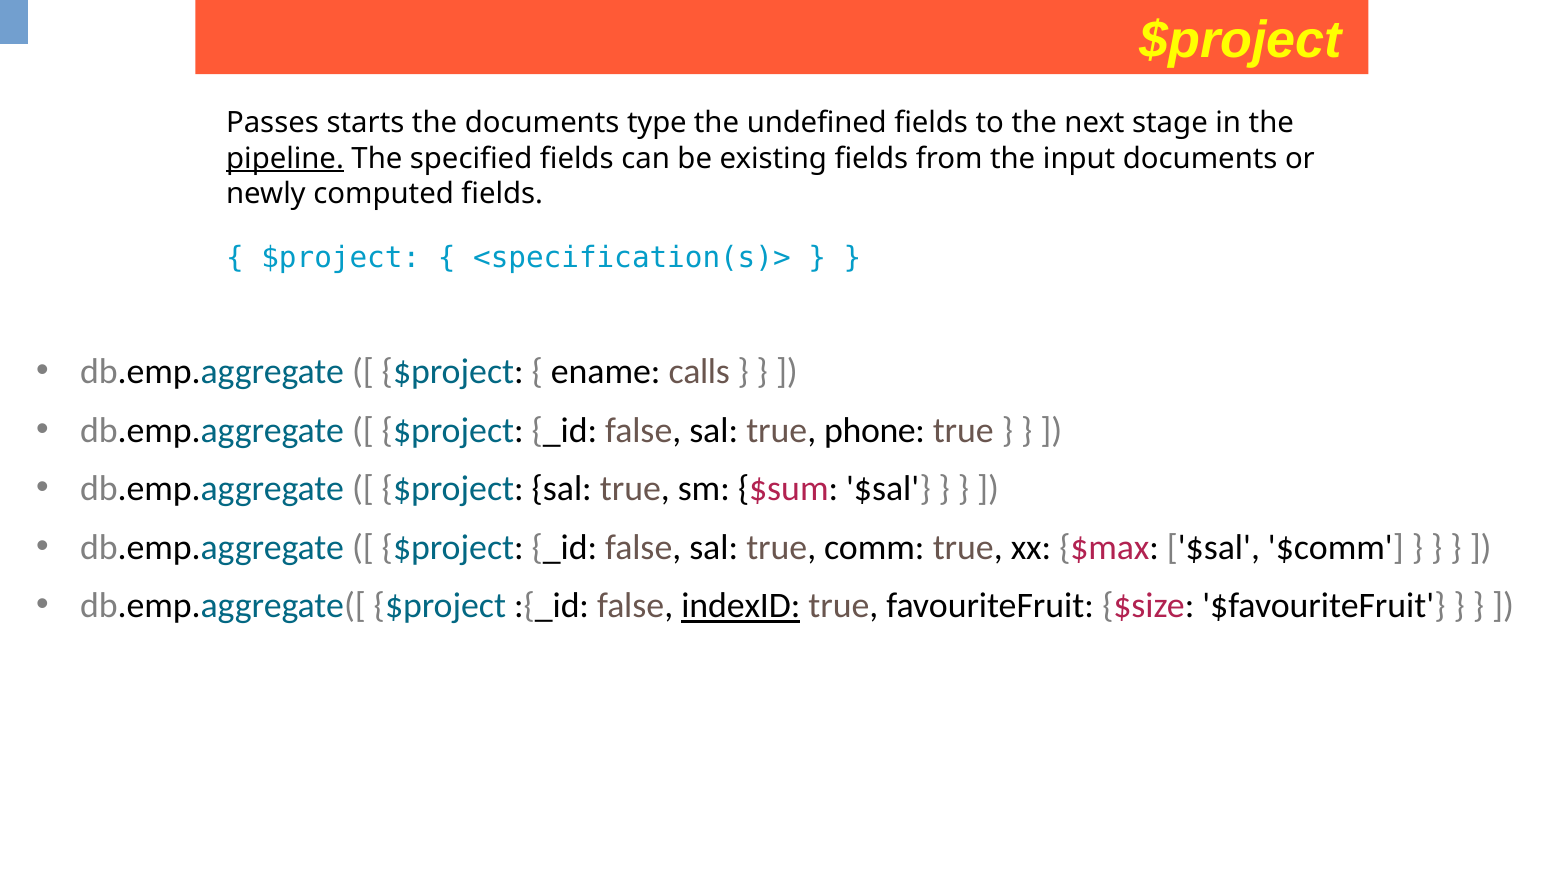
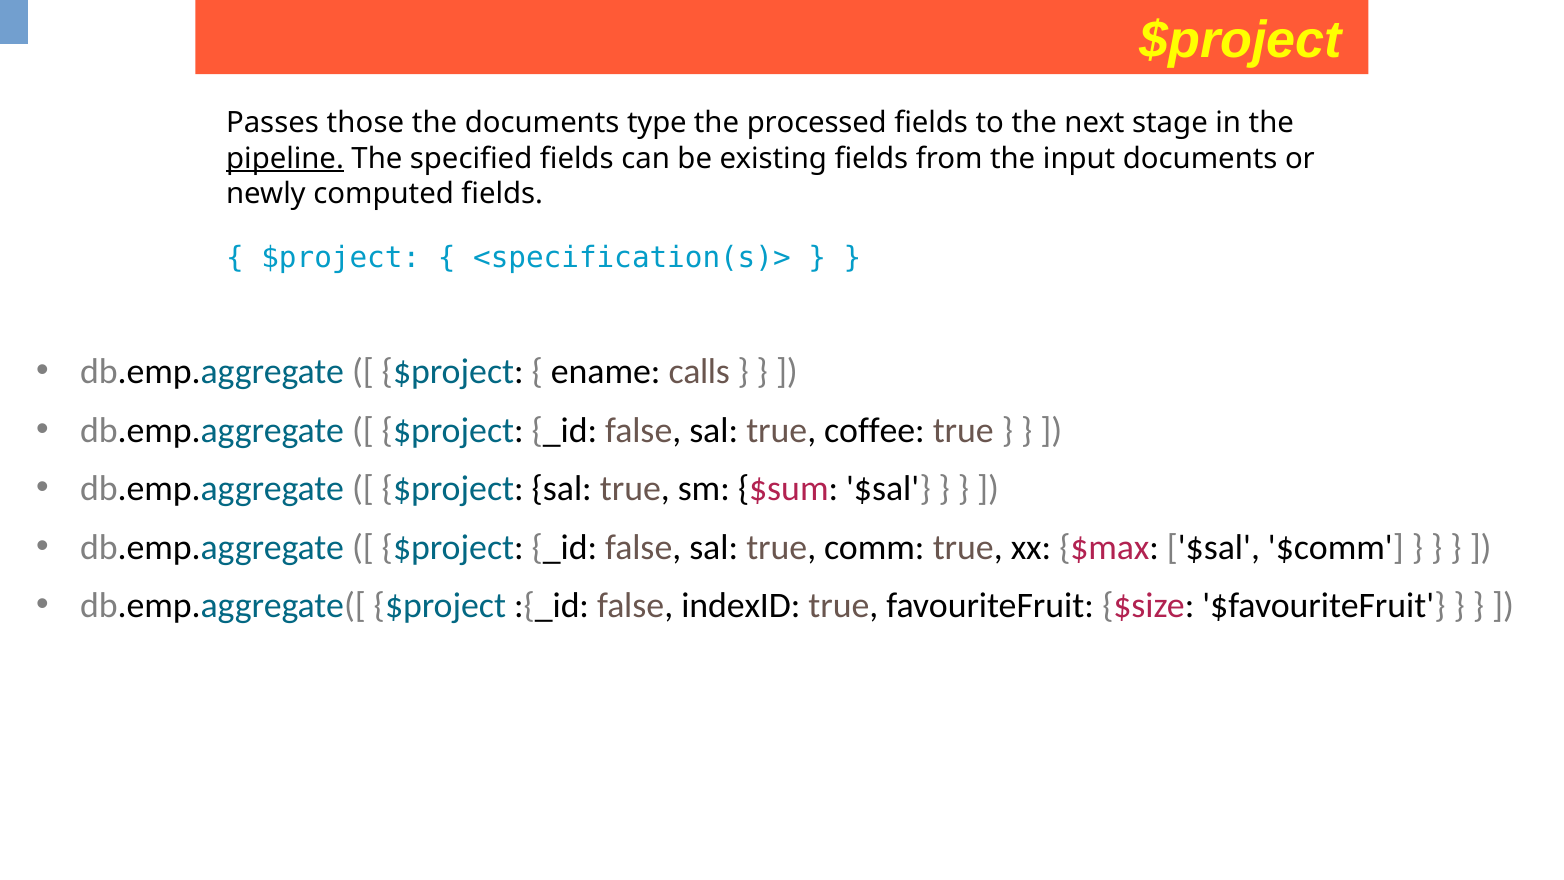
starts: starts -> those (365, 123)
undefined: undefined -> processed (817, 123)
phone: phone -> coffee (874, 430)
indexID underline: present -> none (741, 606)
